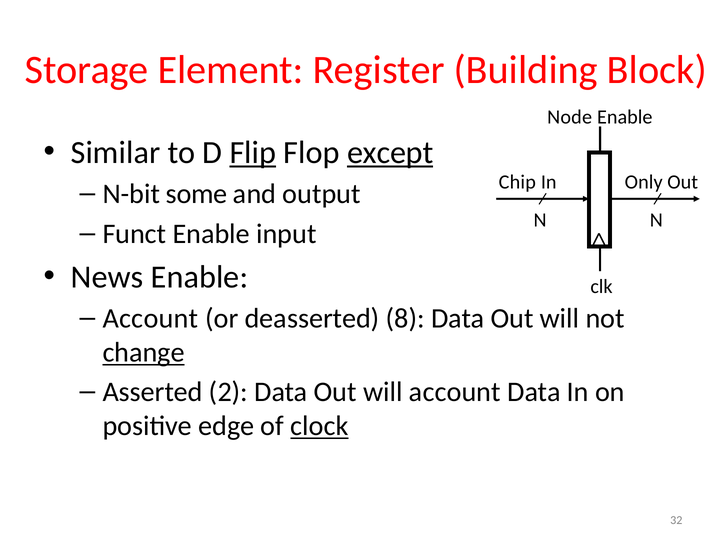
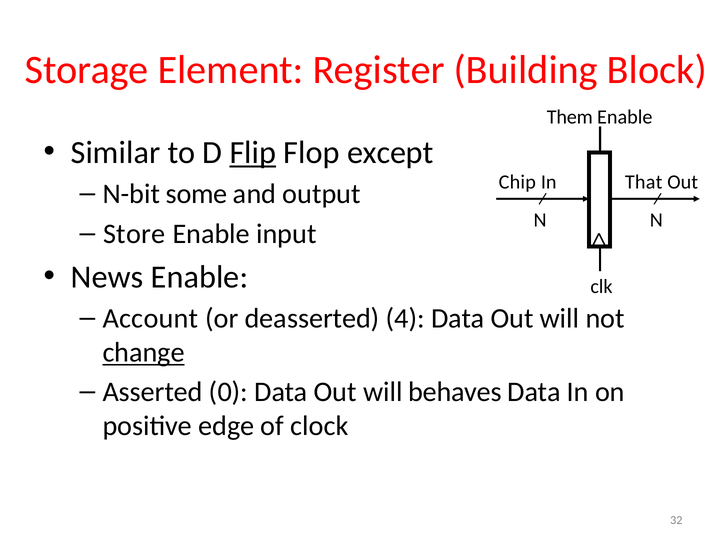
Node: Node -> Them (570, 117)
except underline: present -> none (390, 152)
Only: Only -> That (644, 182)
Funct: Funct -> Store (134, 234)
8: 8 -> 4 (405, 318)
2: 2 -> 0 (228, 392)
will account: account -> behaves (455, 392)
clock underline: present -> none (319, 426)
